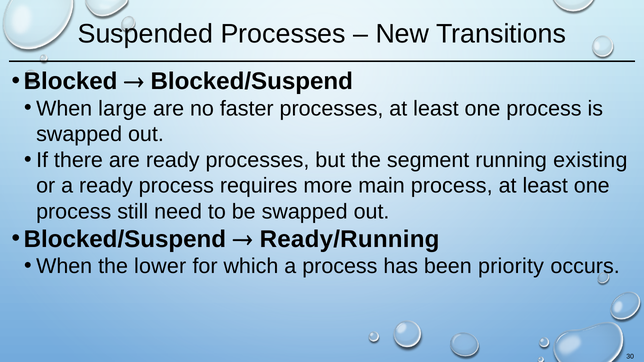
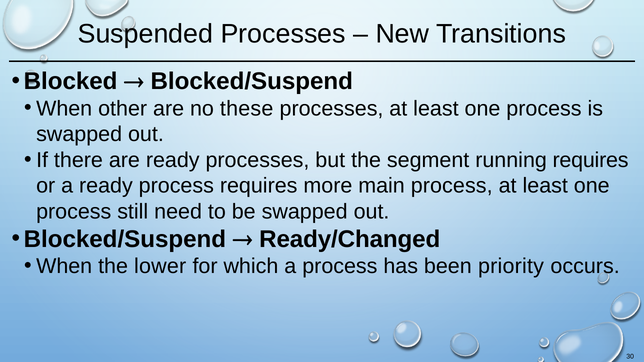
large: large -> other (123, 109)
faster: faster -> these (247, 109)
running existing: existing -> requires (591, 160)
Ready/Running: Ready/Running -> Ready/Changed (350, 239)
